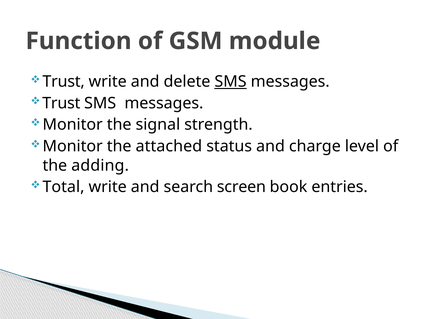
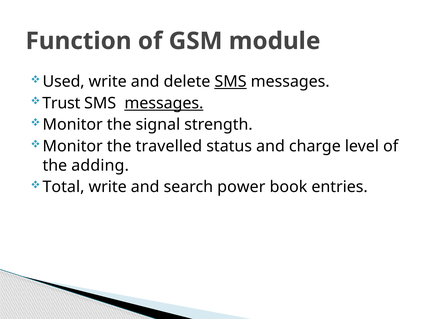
Trust: Trust -> Used (64, 82)
messages underline: none -> present (164, 103)
attached: attached -> travelled (169, 146)
screen: screen -> power (241, 187)
